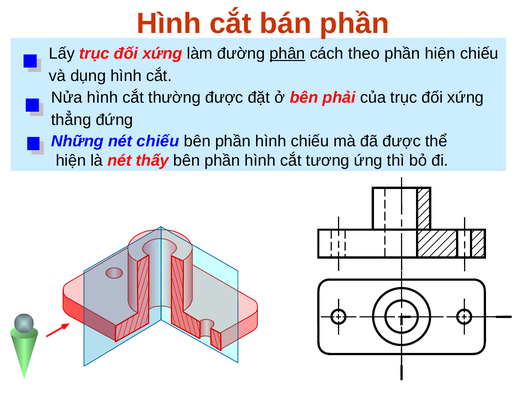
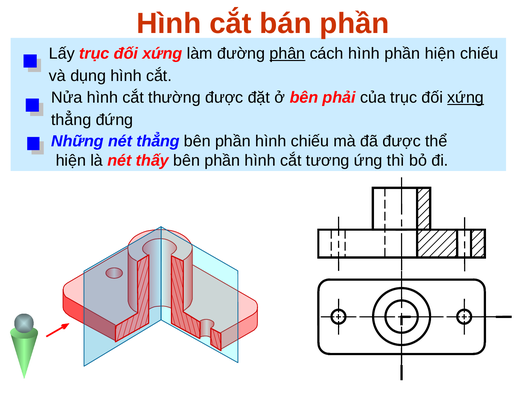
cách theo: theo -> hình (364, 54)
xứng underline: none -> present (466, 98)
nét chiếu: chiếu -> thẳng (158, 141)
